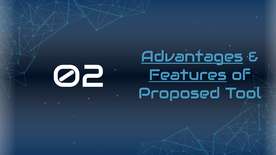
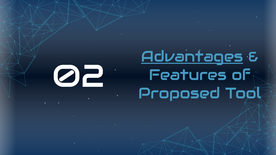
Features underline: present -> none (188, 75)
